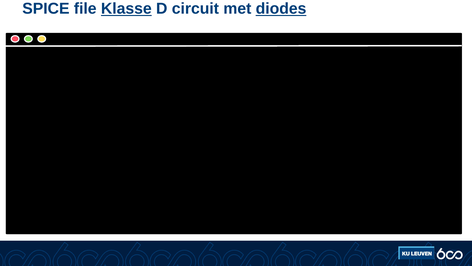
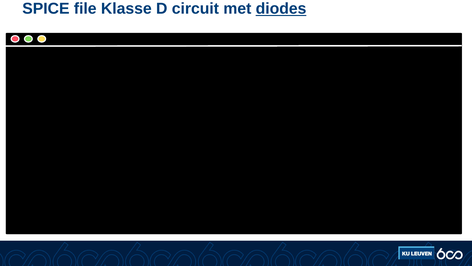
Klasse underline: present -> none (126, 9)
